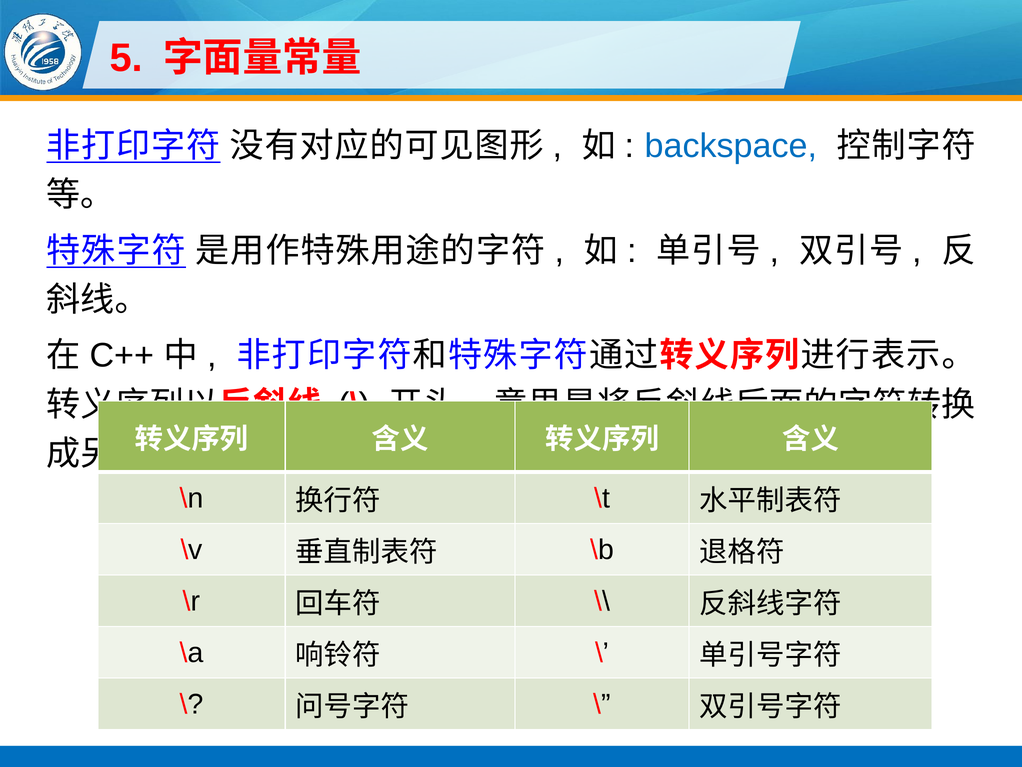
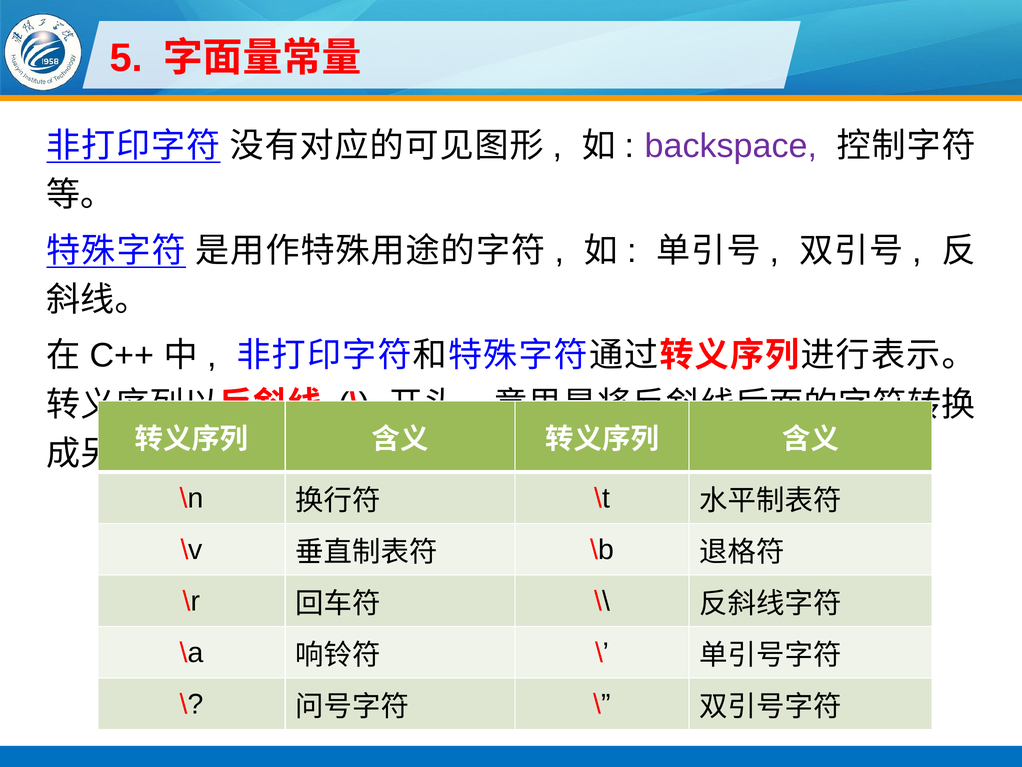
backspace colour: blue -> purple (731, 146)
